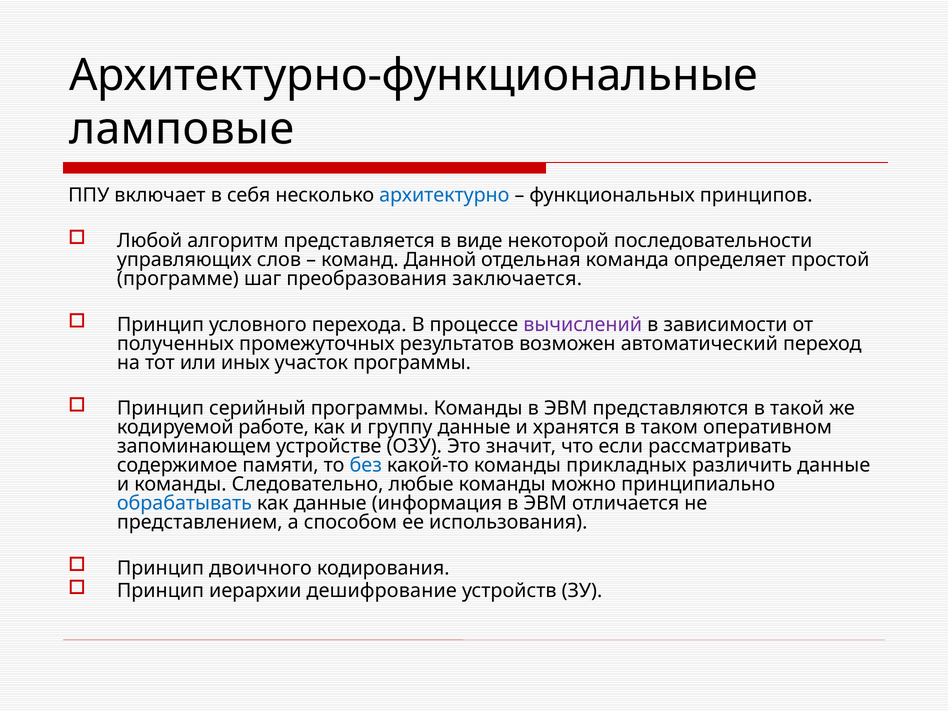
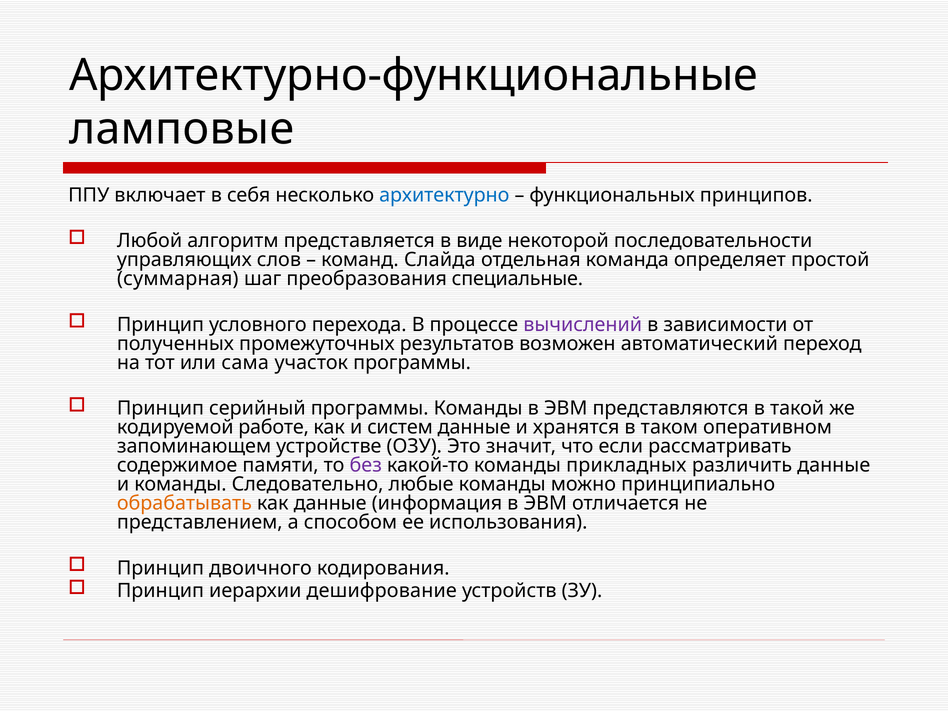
Данной: Данной -> Слайда (440, 260)
программе: программе -> суммарная (178, 279)
заключается: заключается -> специальные (517, 279)
иных: иных -> сама (245, 363)
группу: группу -> cиcтeм (400, 427)
без colour: blue -> purple (366, 465)
обрабатывать colour: blue -> orange (184, 503)
